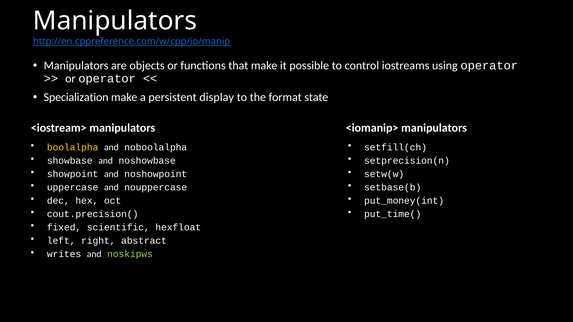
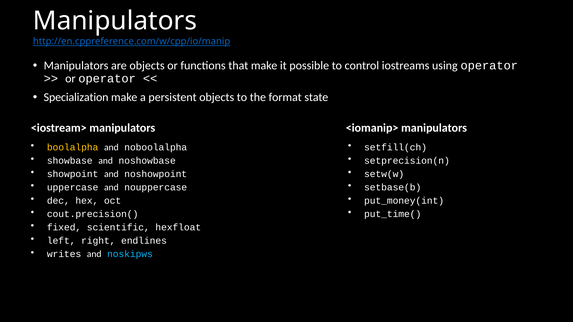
persistent display: display -> objects (217, 97)
abstract: abstract -> endlines (144, 241)
noskipws colour: light green -> light blue (130, 254)
